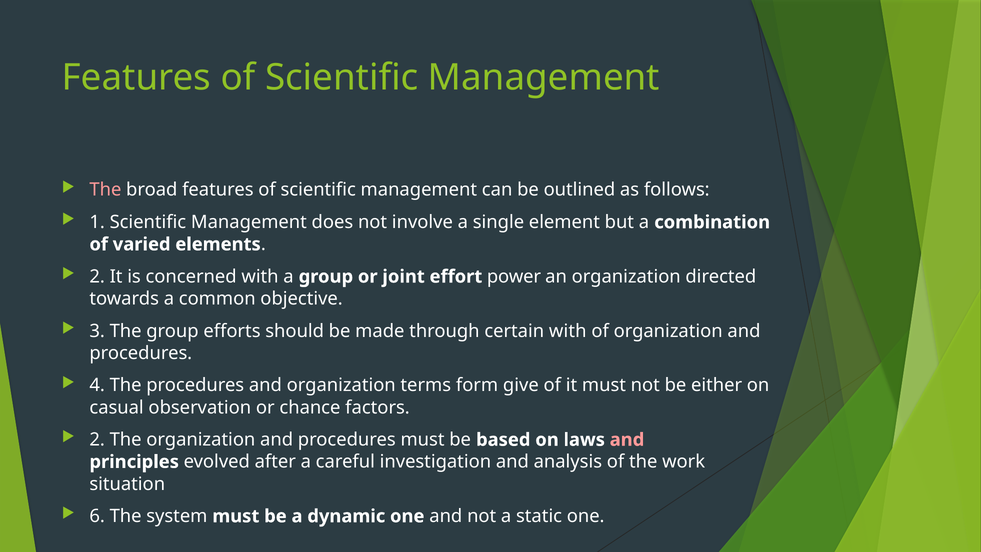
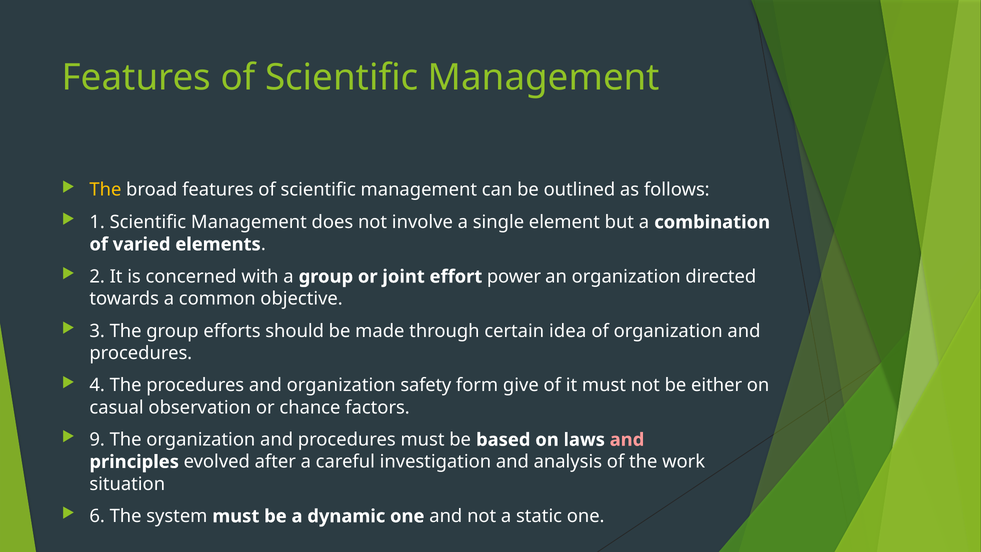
The colour: pink -> yellow (105, 190)
certain with: with -> idea (568, 331)
terms: terms -> safety (426, 385)
2: 2 -> 9 (97, 440)
